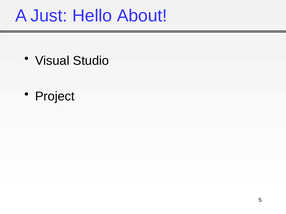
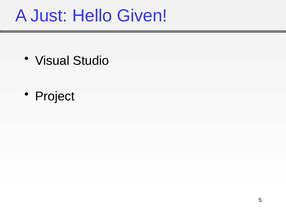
About: About -> Given (142, 16)
